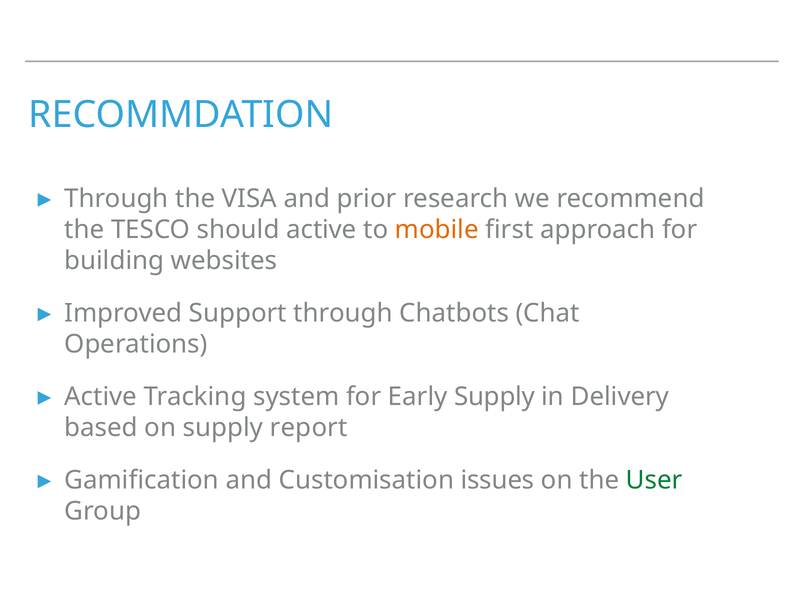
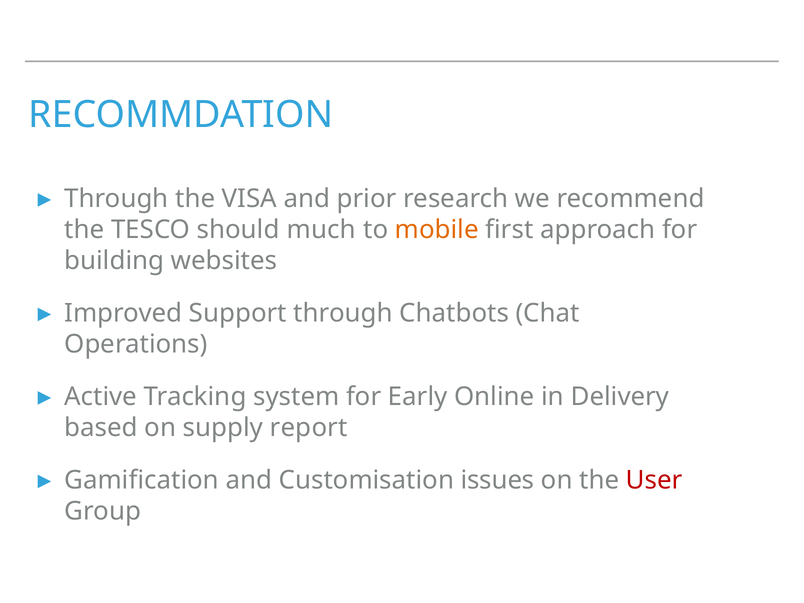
should active: active -> much (321, 230)
Early Supply: Supply -> Online (494, 397)
User colour: green -> red (654, 480)
